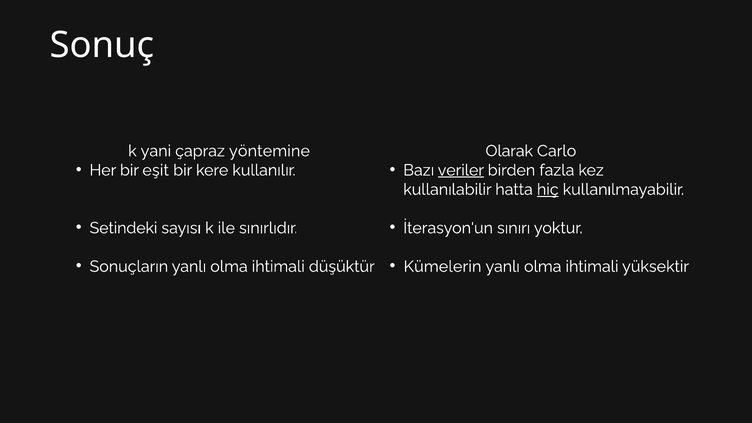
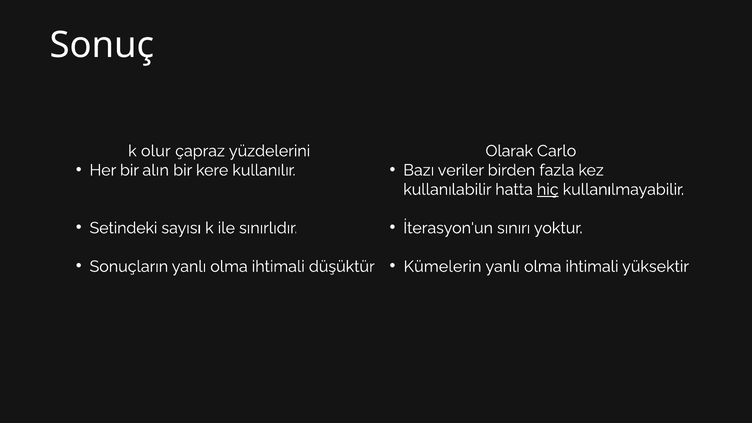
yani: yani -> olur (156, 151)
yöntemine: yöntemine -> yüzdelerini (270, 151)
eşit: eşit -> alın (156, 170)
veriler underline: present -> none (461, 170)
